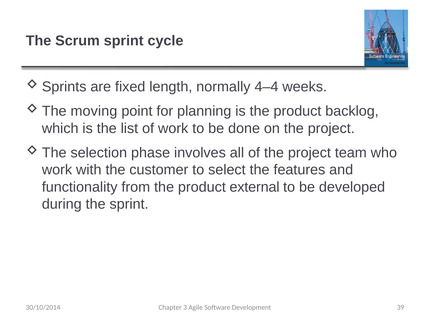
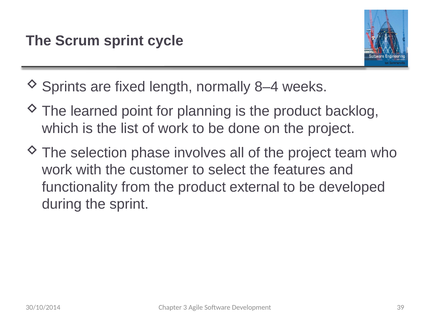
4–4: 4–4 -> 8–4 (266, 87)
moving: moving -> learned (94, 111)
